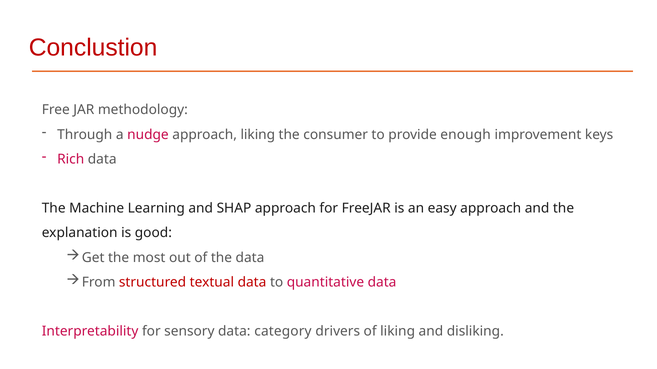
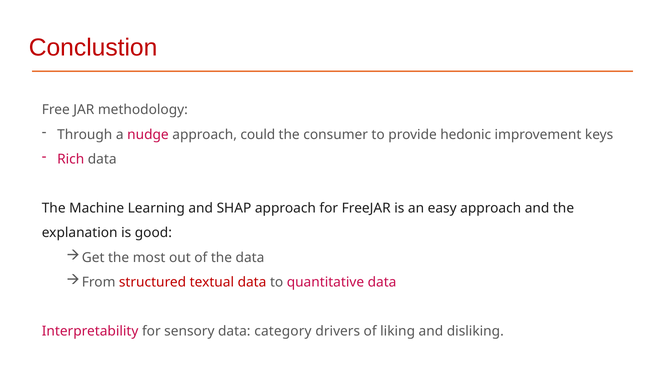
approach liking: liking -> could (258, 135)
enough: enough -> hedonic (466, 135)
